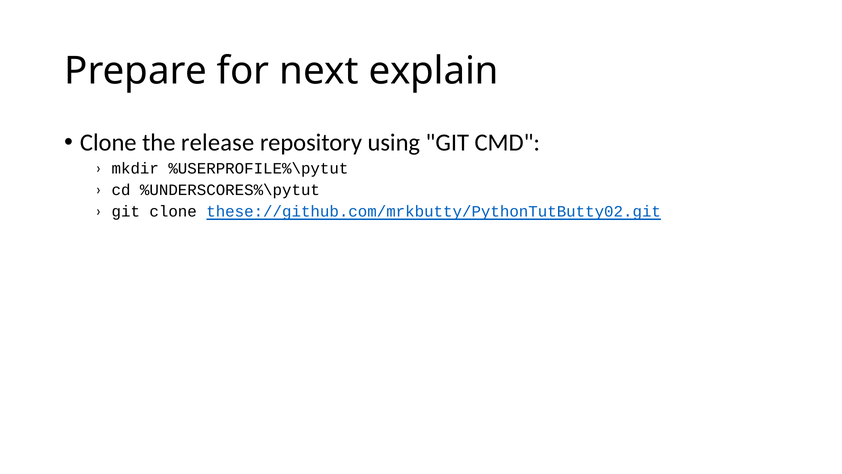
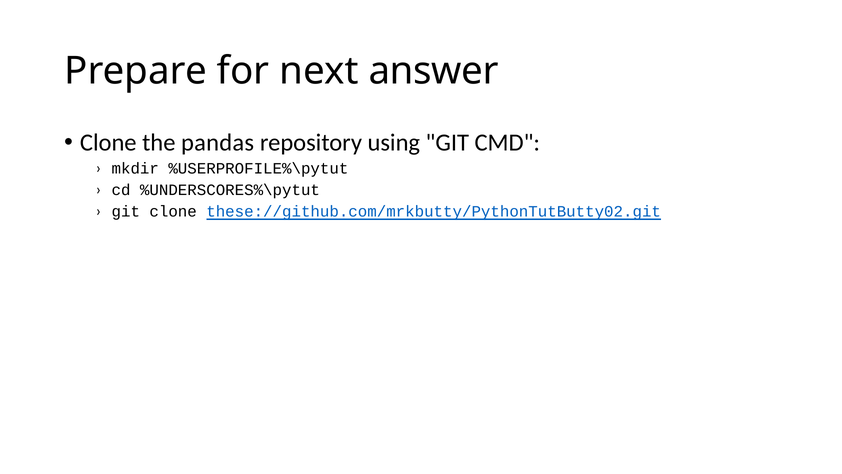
explain: explain -> answer (434, 71)
release: release -> pandas (218, 142)
